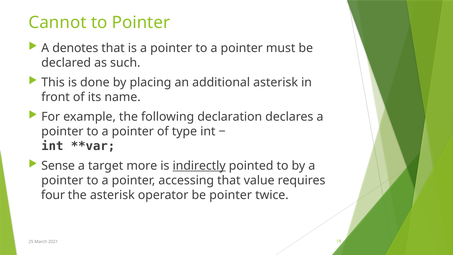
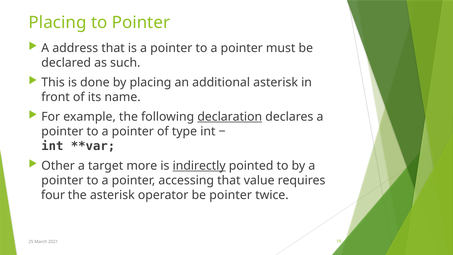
Cannot: Cannot -> Placing (58, 23)
denotes: denotes -> address (75, 48)
declaration underline: none -> present (230, 117)
Sense: Sense -> Other (58, 166)
